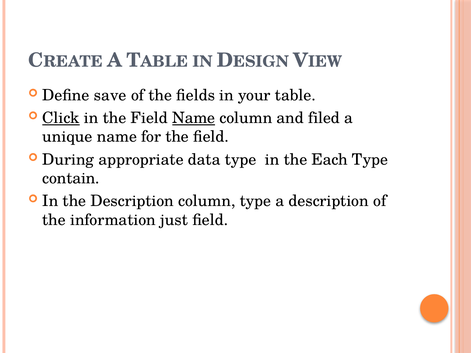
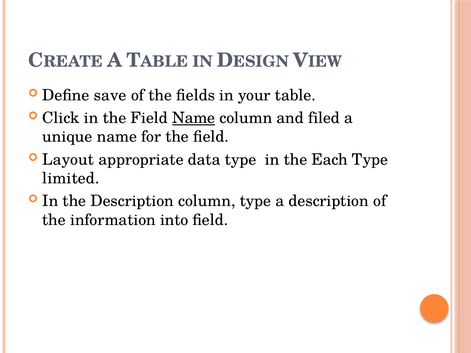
Click underline: present -> none (61, 118)
During: During -> Layout (68, 160)
contain: contain -> limited (71, 178)
just: just -> into (174, 220)
